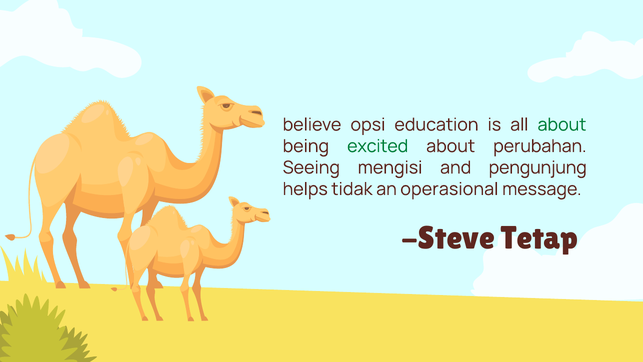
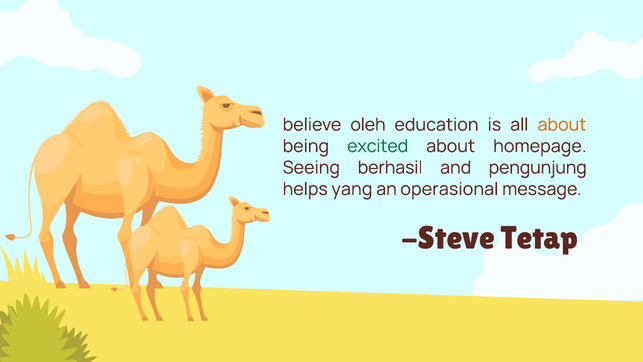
opsi: opsi -> oleh (368, 125)
about colour: green -> orange (562, 125)
perubahan: perubahan -> homepage (540, 146)
mengisi: mengisi -> berhasil (390, 167)
tidak: tidak -> yang (352, 189)
